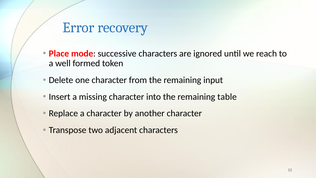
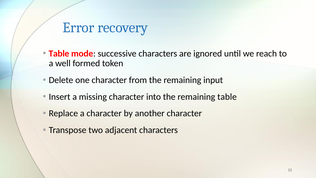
Place: Place -> Table (59, 53)
